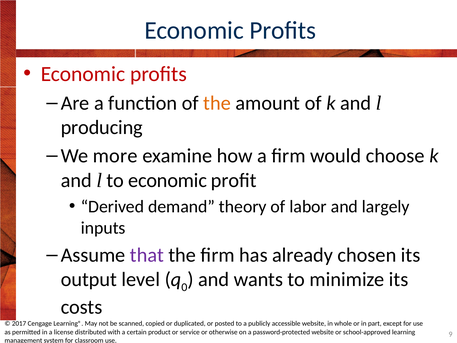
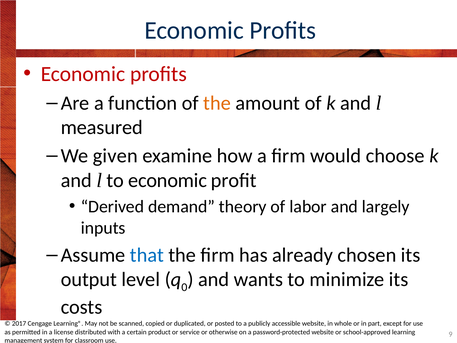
producing: producing -> measured (102, 127)
more: more -> given (115, 156)
that colour: purple -> blue (147, 255)
